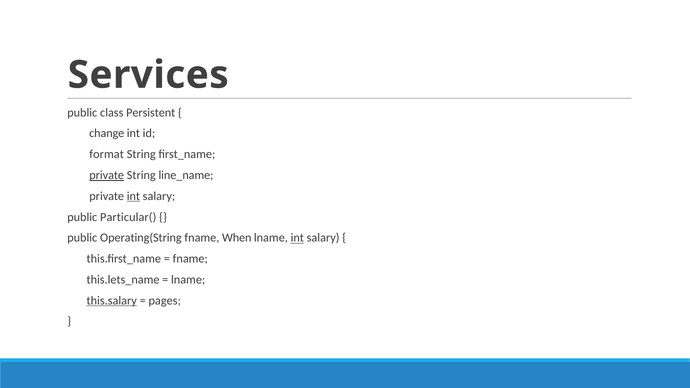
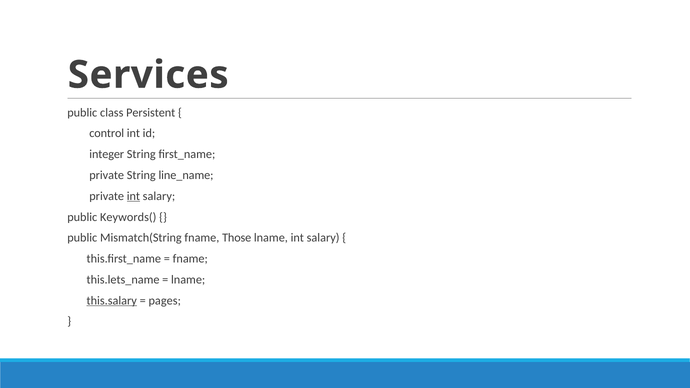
change: change -> control (107, 133)
format: format -> integer (107, 154)
private underline: present -> none (107, 175)
Particular(: Particular( -> Keywords( (128, 217)
Operating(String: Operating(String -> Mismatch(String (141, 238)
When: When -> Those (237, 238)
int underline: present -> none (297, 238)
